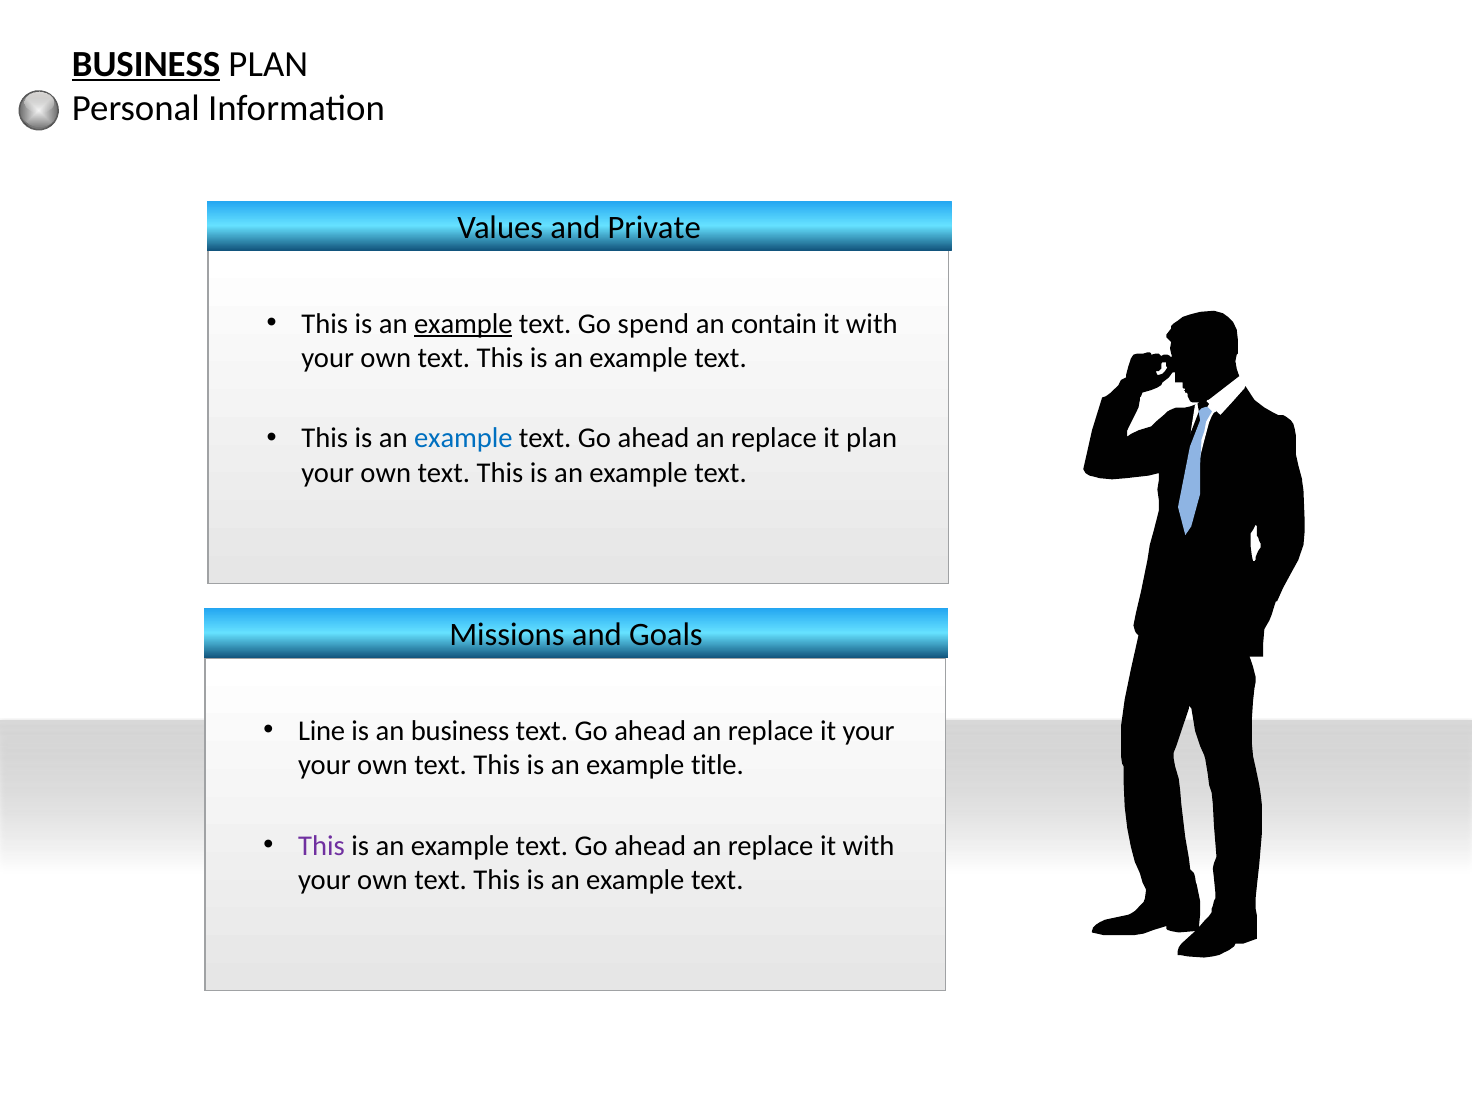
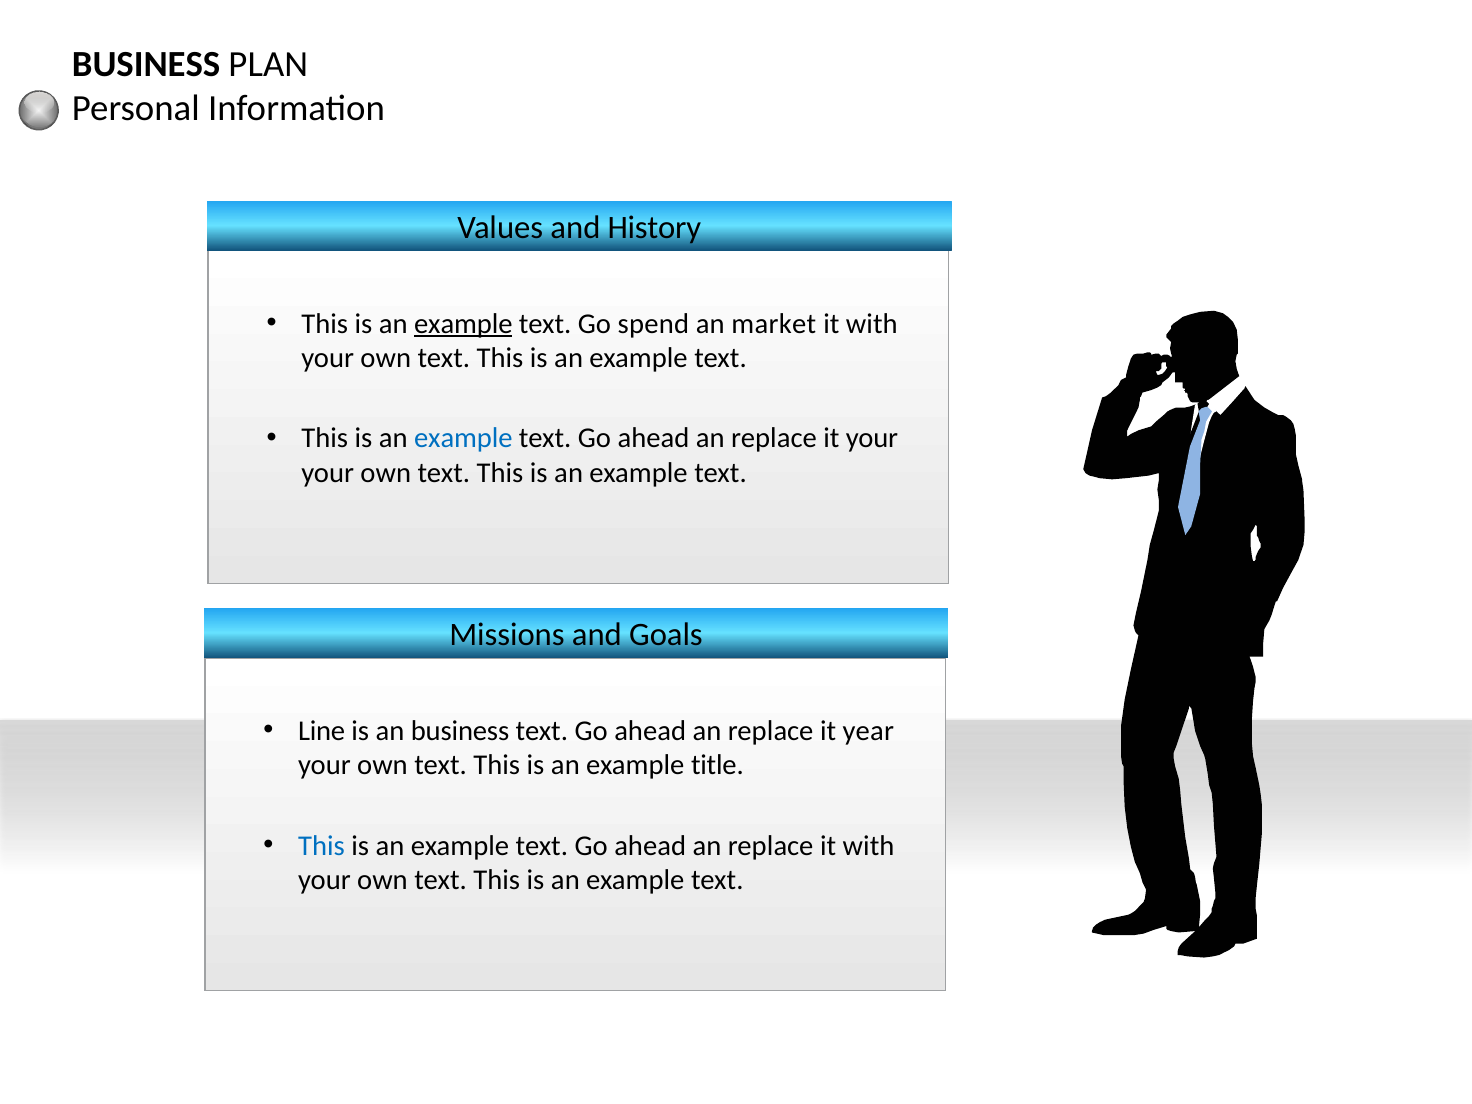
BUSINESS underline: present -> none (146, 65)
Private: Private -> History (654, 228)
contain: contain -> market (774, 324)
it plan: plan -> your (872, 438)
it your: your -> year (868, 731)
This colour: purple -> blue (321, 846)
